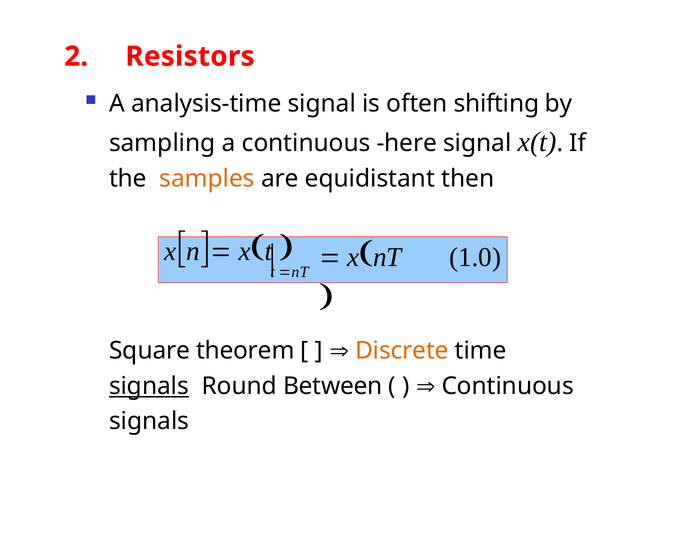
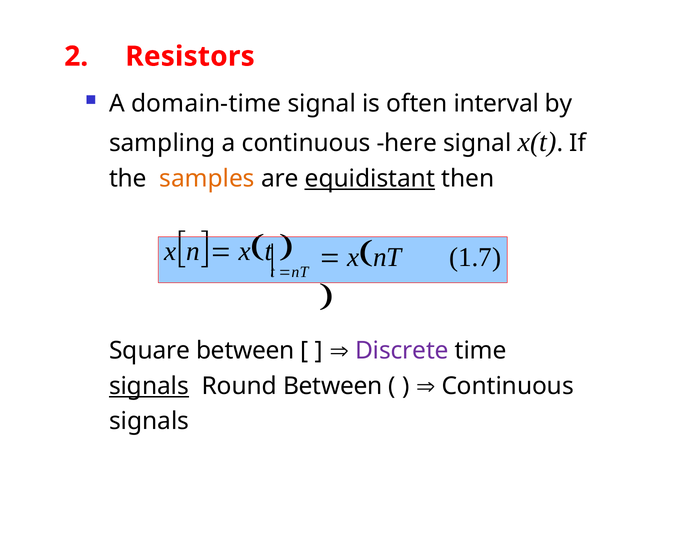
analysis-time: analysis-time -> domain-time (206, 104)
shifting: shifting -> interval (496, 104)
equidistant underline: none -> present (370, 179)
1.0: 1.0 -> 1.7 (475, 258)
Square theorem: theorem -> between (245, 351)
Discrete colour: orange -> purple (402, 351)
